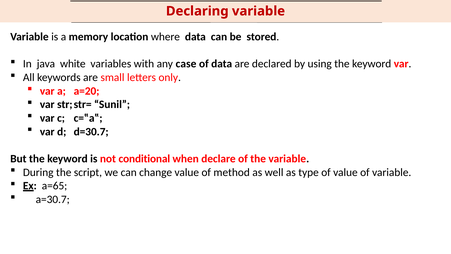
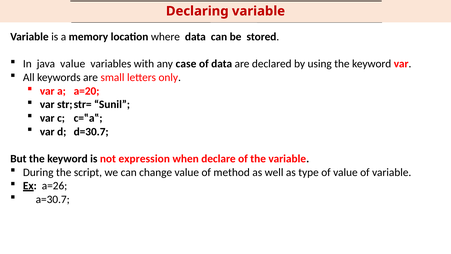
java white: white -> value (73, 64)
conditional: conditional -> expression (144, 159)
a=65: a=65 -> a=26 (55, 186)
